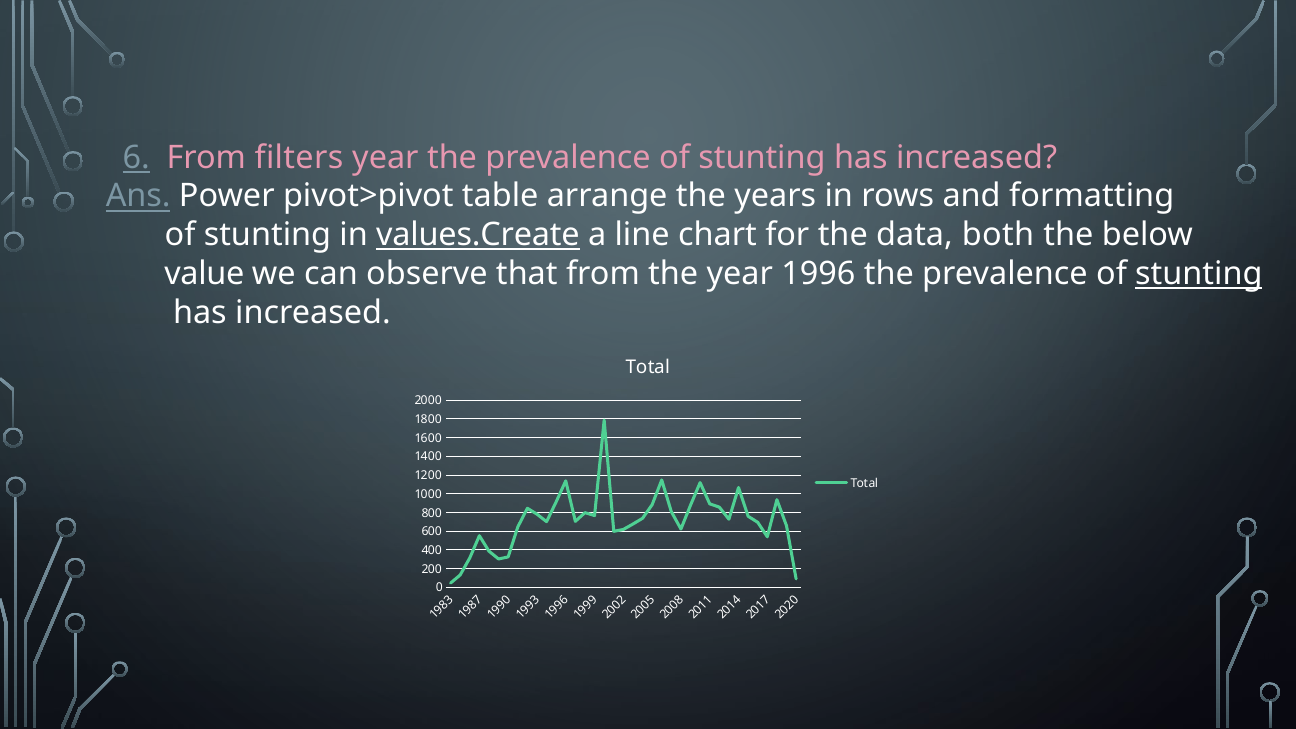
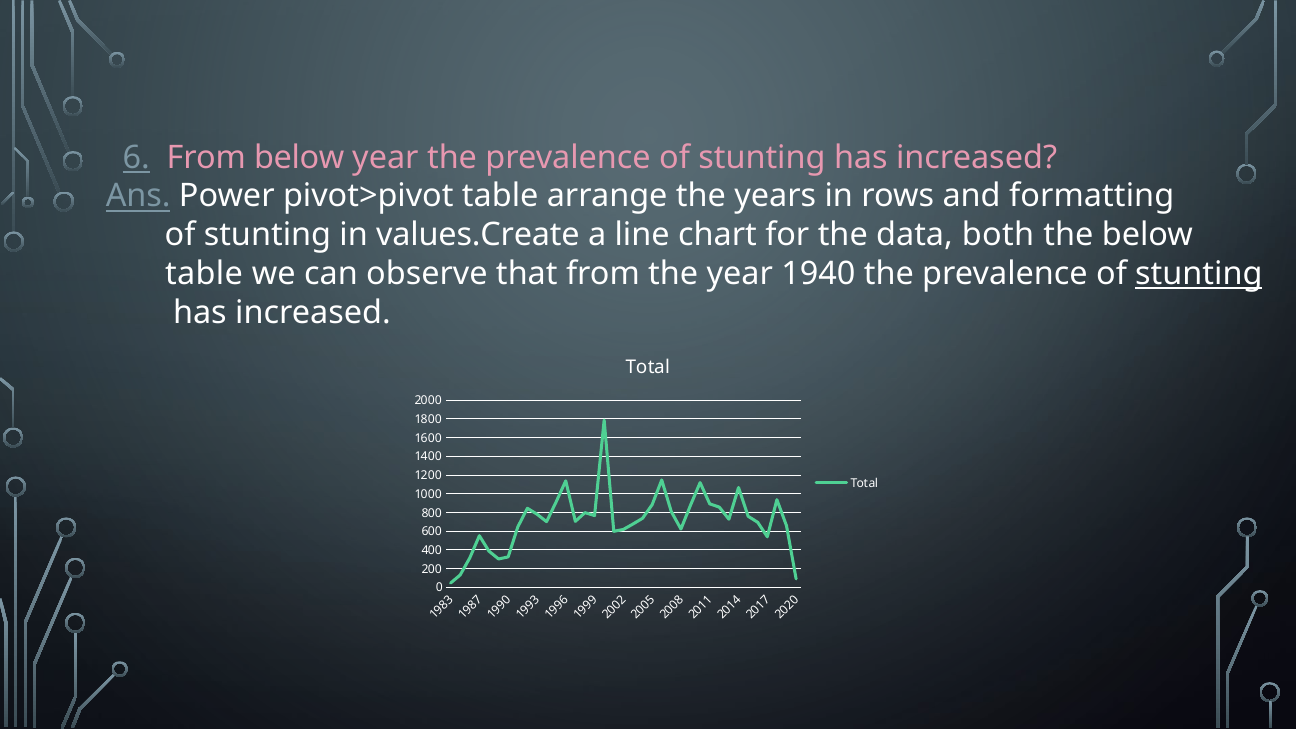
From filters: filters -> below (299, 157)
values.Create underline: present -> none (478, 235)
value: value -> table (204, 274)
1996: 1996 -> 1940 (818, 274)
